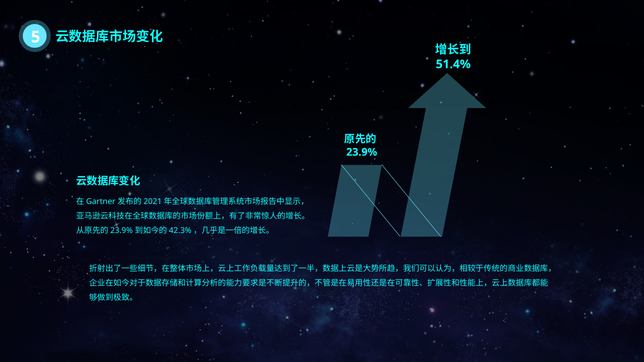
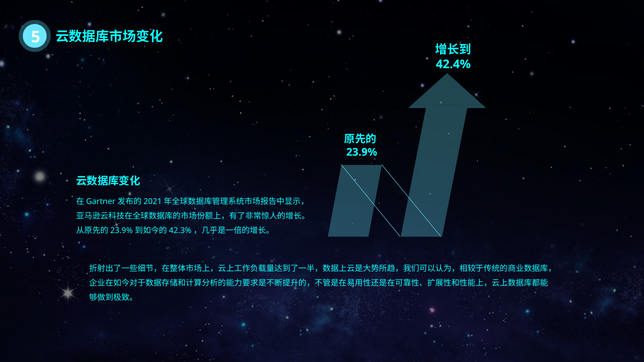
51.4%: 51.4% -> 42.4% (453, 64)
